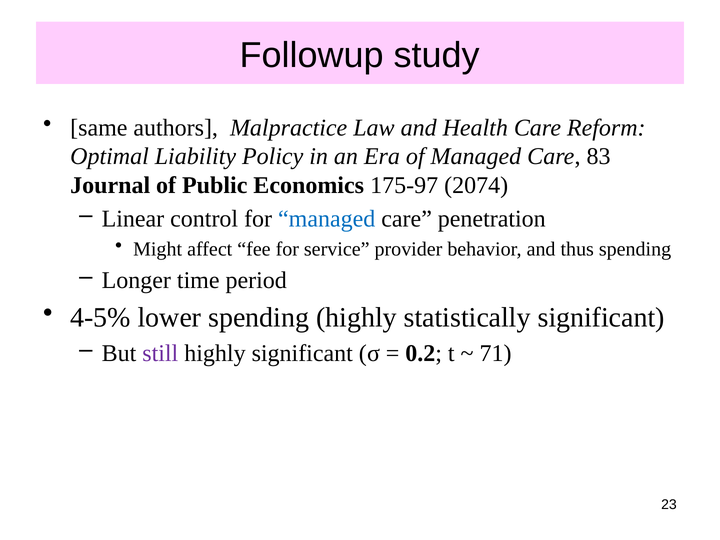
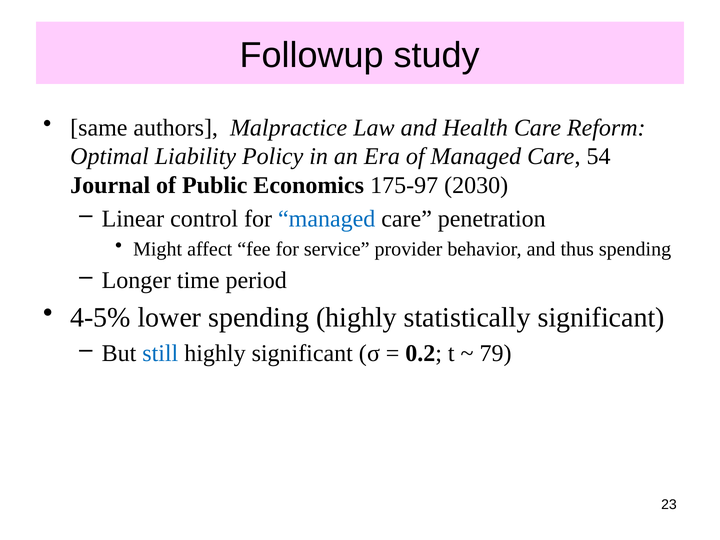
83: 83 -> 54 (599, 156)
2074: 2074 -> 2030 (476, 185)
still colour: purple -> blue (160, 353)
71: 71 -> 79 (496, 353)
